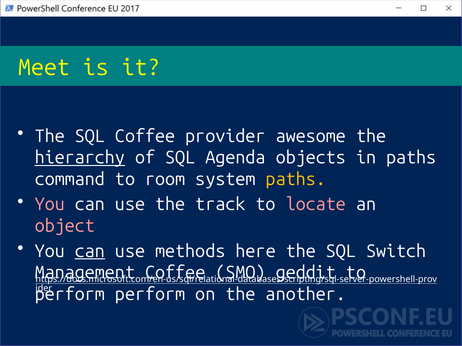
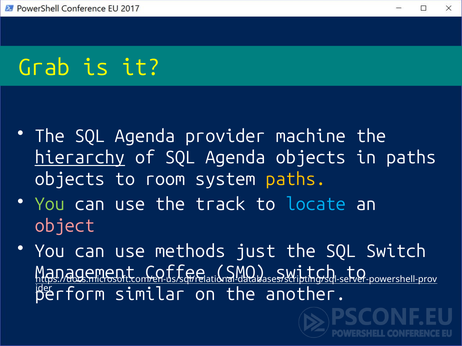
Meet: Meet -> Grab (44, 68)
The SQL Coffee: Coffee -> Agenda (145, 136)
awesome: awesome -> machine (311, 136)
command: command -> objects (70, 180)
You colour: pink -> light green (50, 205)
locate colour: pink -> light blue (316, 205)
can underline: present -> none (90, 251)
here: here -> just (256, 251)
SMO geddit: geddit -> switch (306, 273)
perform: perform -> similar (150, 295)
